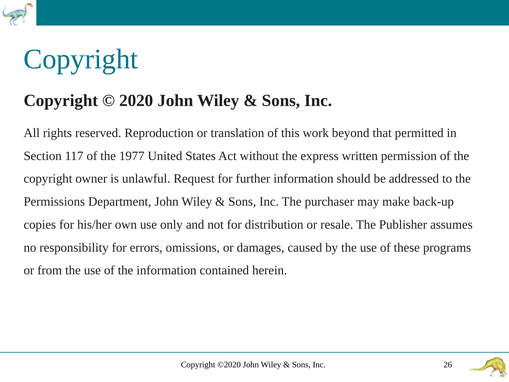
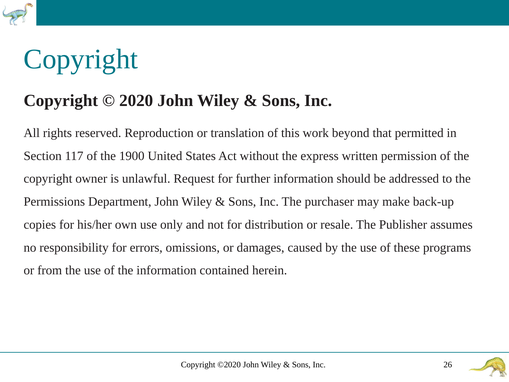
1977: 1977 -> 1900 (132, 156)
